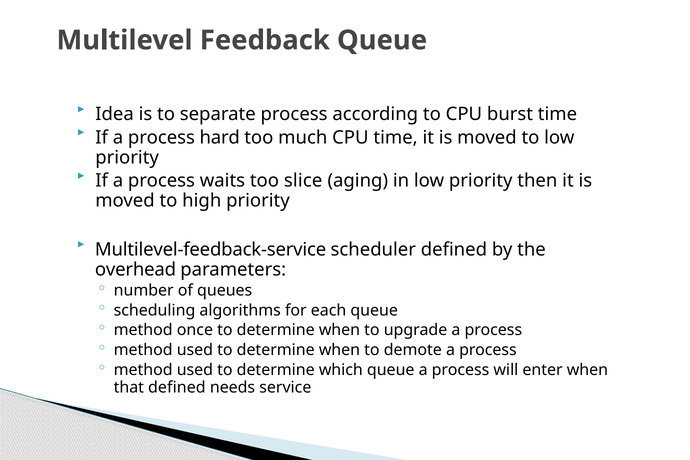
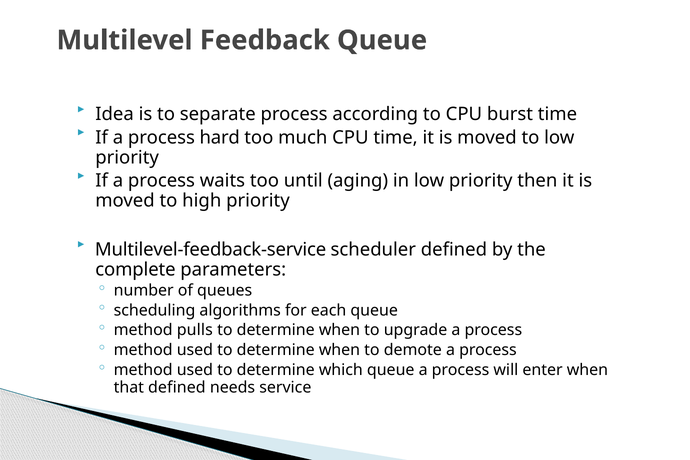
slice: slice -> until (303, 181)
overhead: overhead -> complete (135, 270)
once: once -> pulls (195, 330)
